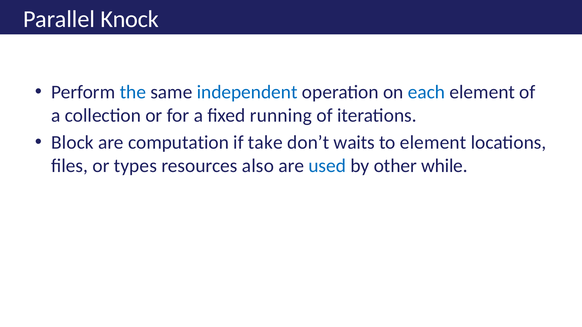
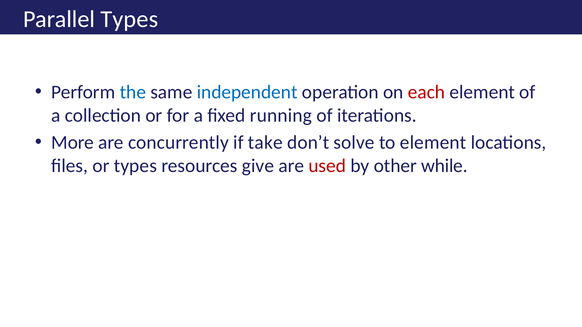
Parallel Knock: Knock -> Types (129, 19)
each colour: blue -> red (426, 92)
Block: Block -> More (73, 143)
computation: computation -> concurrently (178, 143)
waits: waits -> solve (354, 143)
also: also -> give (258, 166)
used colour: blue -> red (327, 166)
